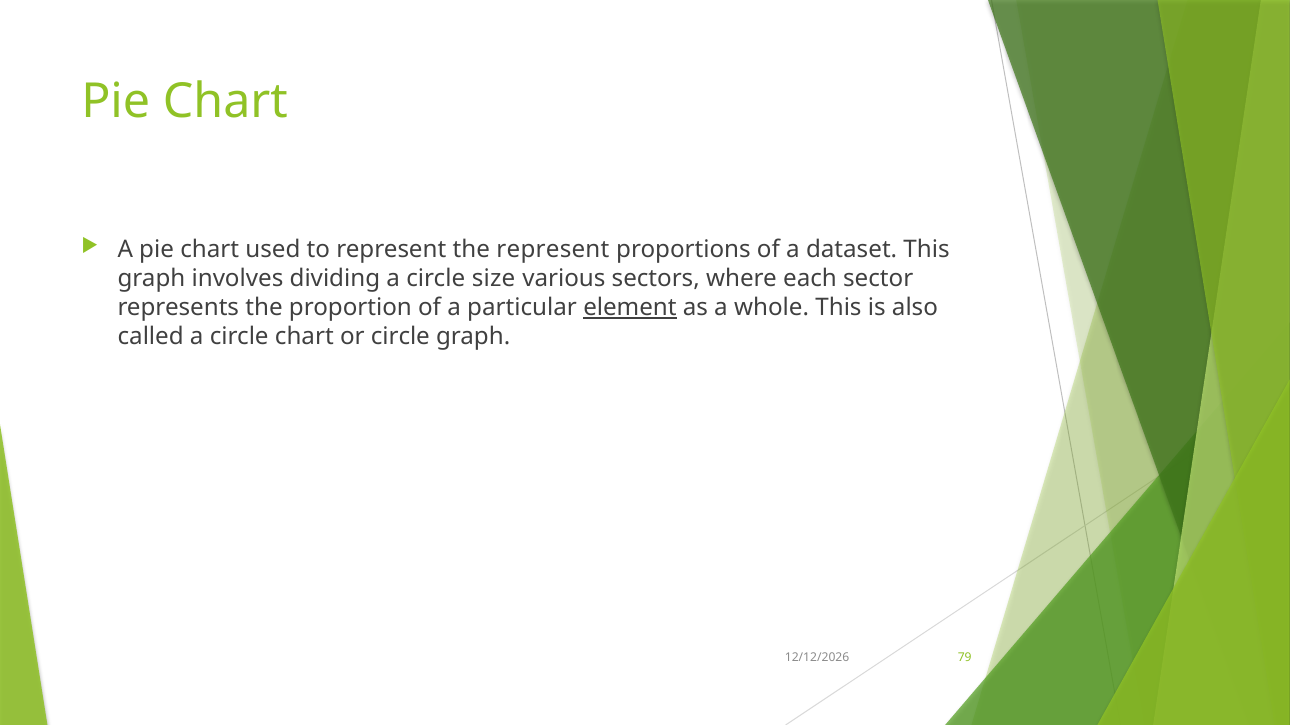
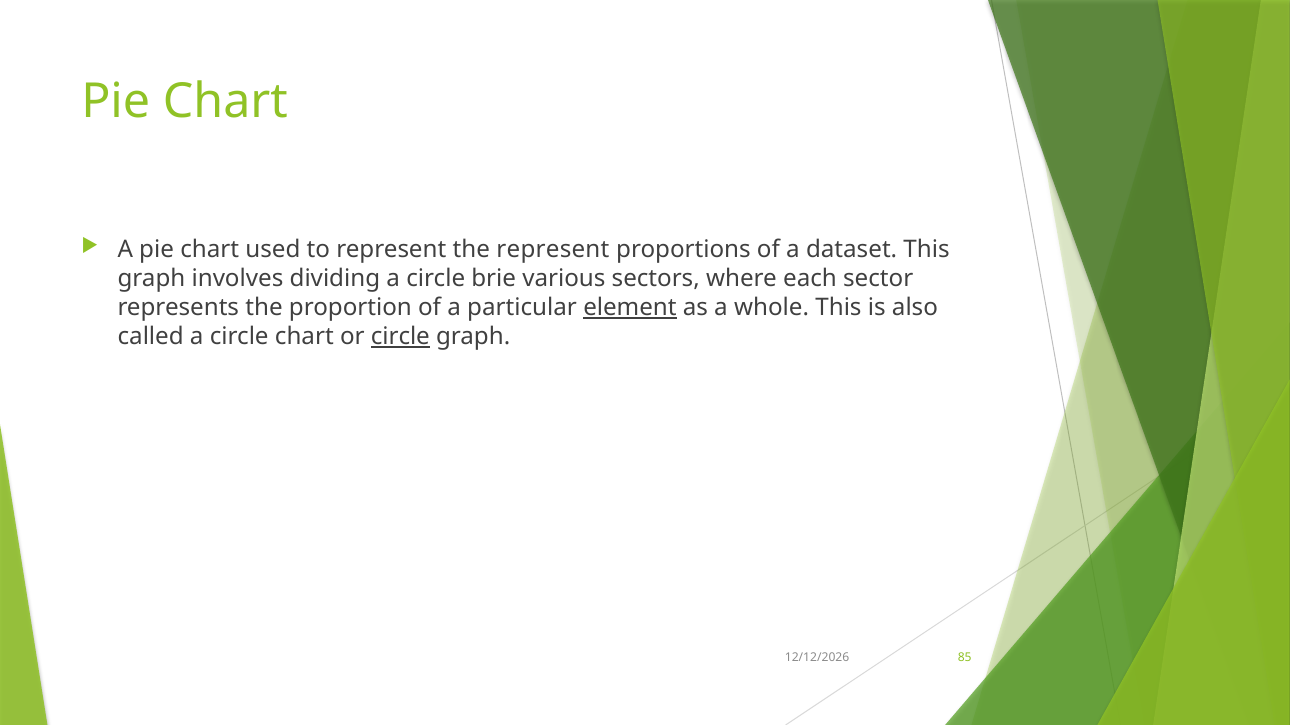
size: size -> brie (494, 279)
circle underline: none -> present (400, 337)
79: 79 -> 85 (965, 658)
